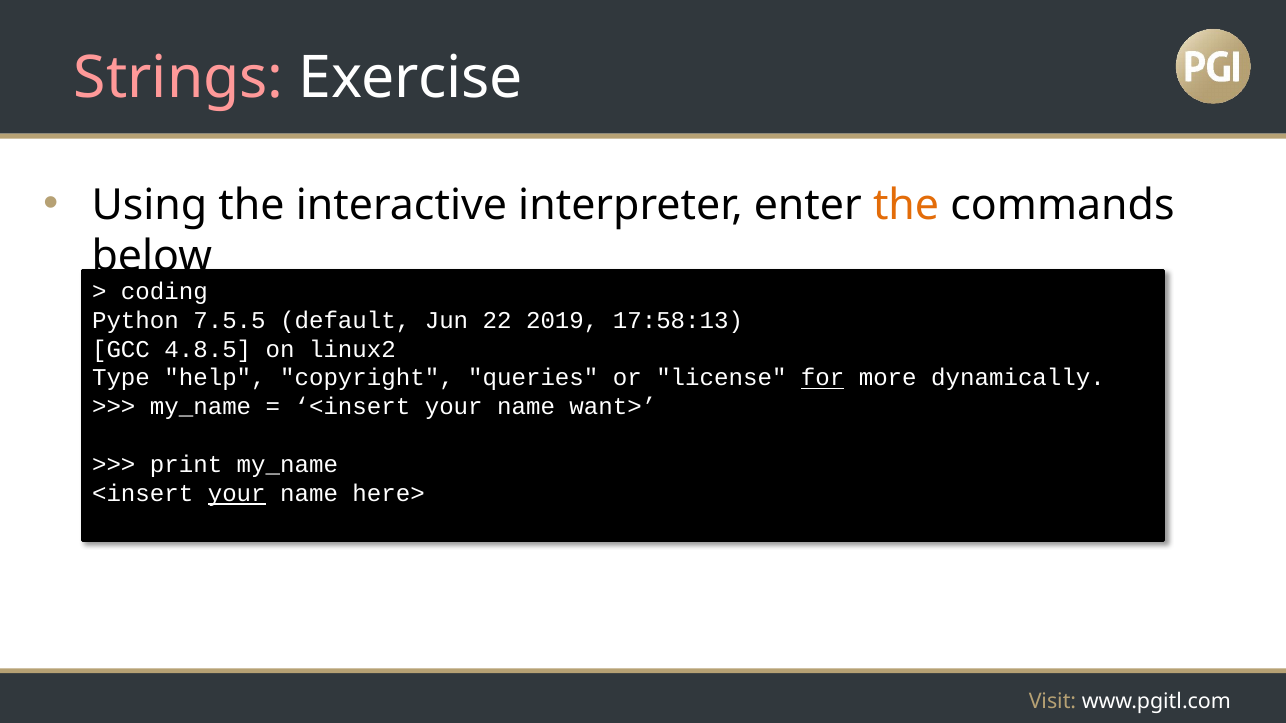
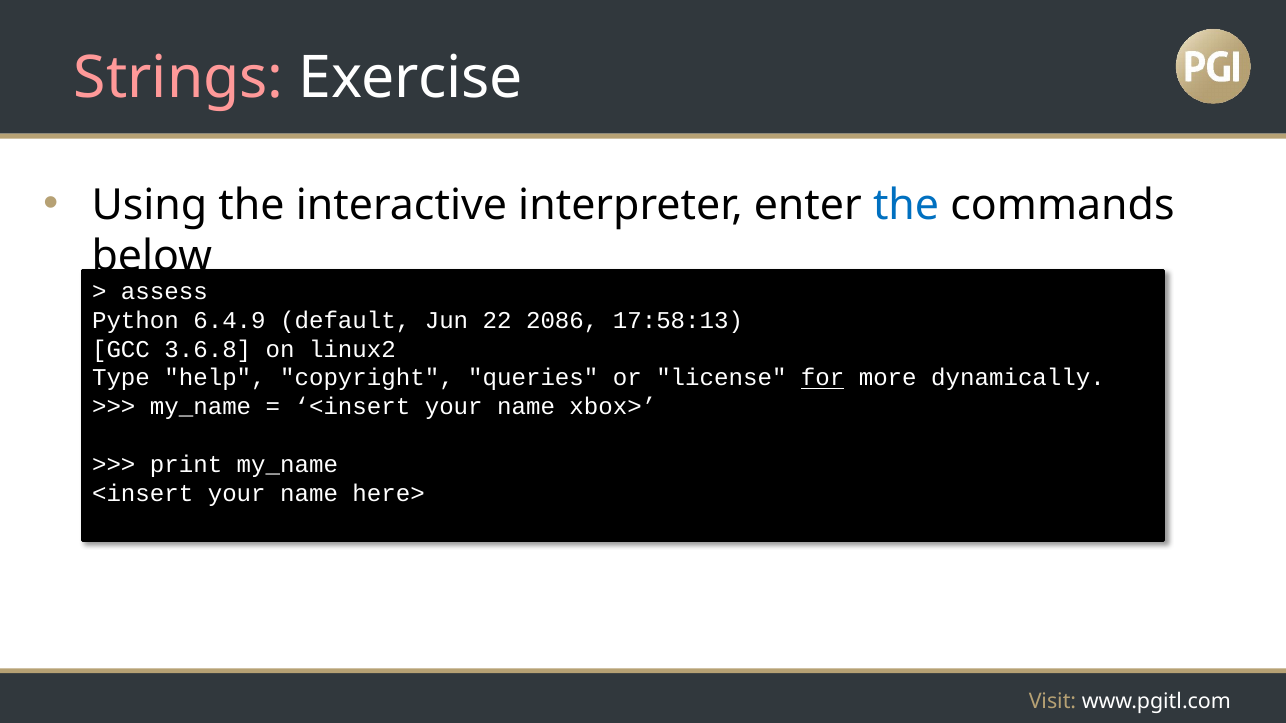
the colour: orange -> blue (906, 205)
coding: coding -> assess (164, 291)
7.5.5: 7.5.5 -> 6.4.9 (229, 320)
2019: 2019 -> 2086 (562, 320)
4.8.5: 4.8.5 -> 3.6.8 (208, 349)
want>: want> -> xbox> (613, 407)
your underline: present -> none (237, 494)
